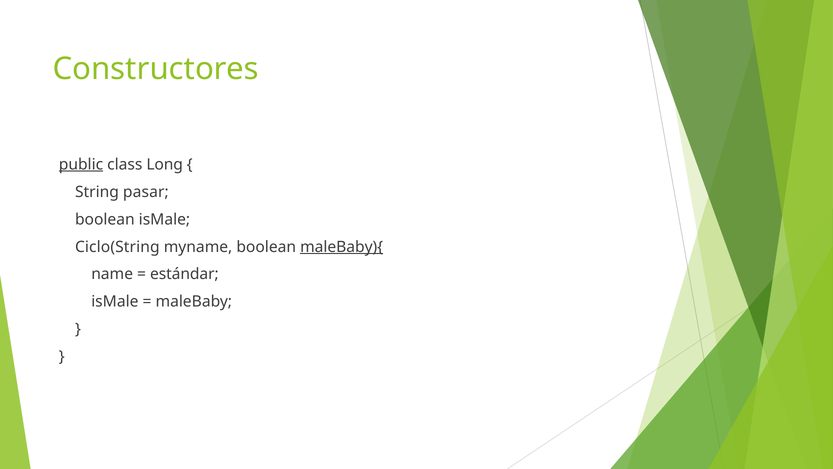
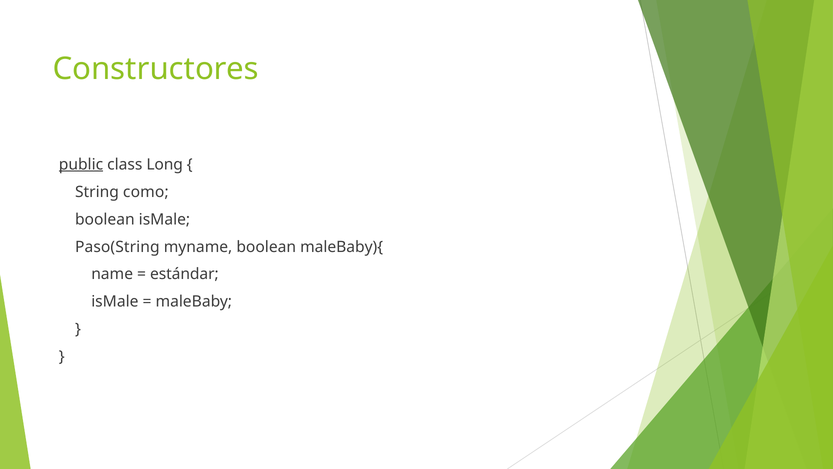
pasar: pasar -> como (146, 192)
Ciclo(String: Ciclo(String -> Paso(String (117, 247)
maleBaby){ underline: present -> none (342, 247)
